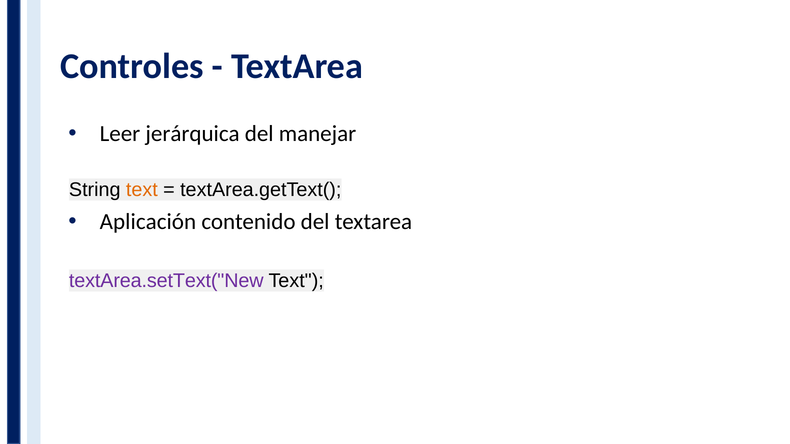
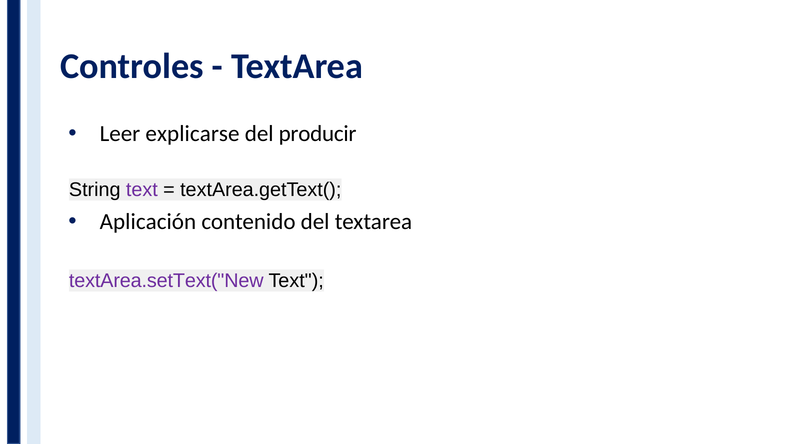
jerárquica: jerárquica -> explicarse (193, 134)
manejar: manejar -> producir (318, 134)
text colour: orange -> purple (142, 190)
